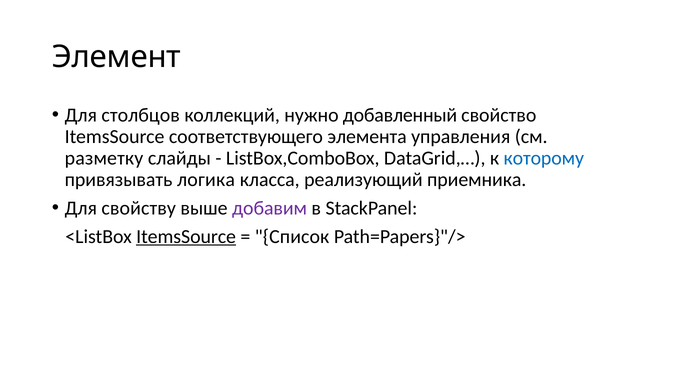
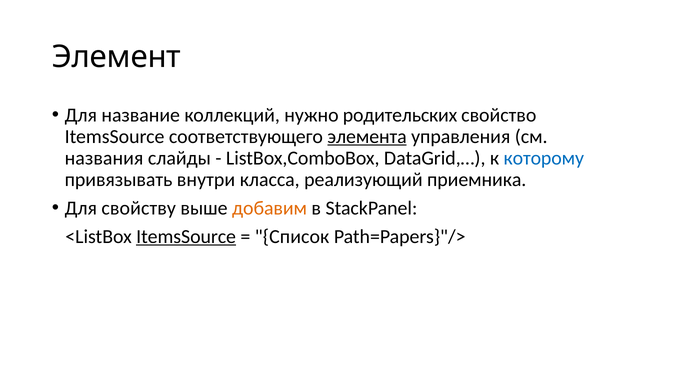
столбцов: столбцов -> название (141, 115)
добавленный: добавленный -> родительских (400, 115)
элемента underline: none -> present (367, 137)
разметку: разметку -> названия (104, 158)
логика: логика -> внутри (206, 180)
добавим colour: purple -> orange (270, 208)
